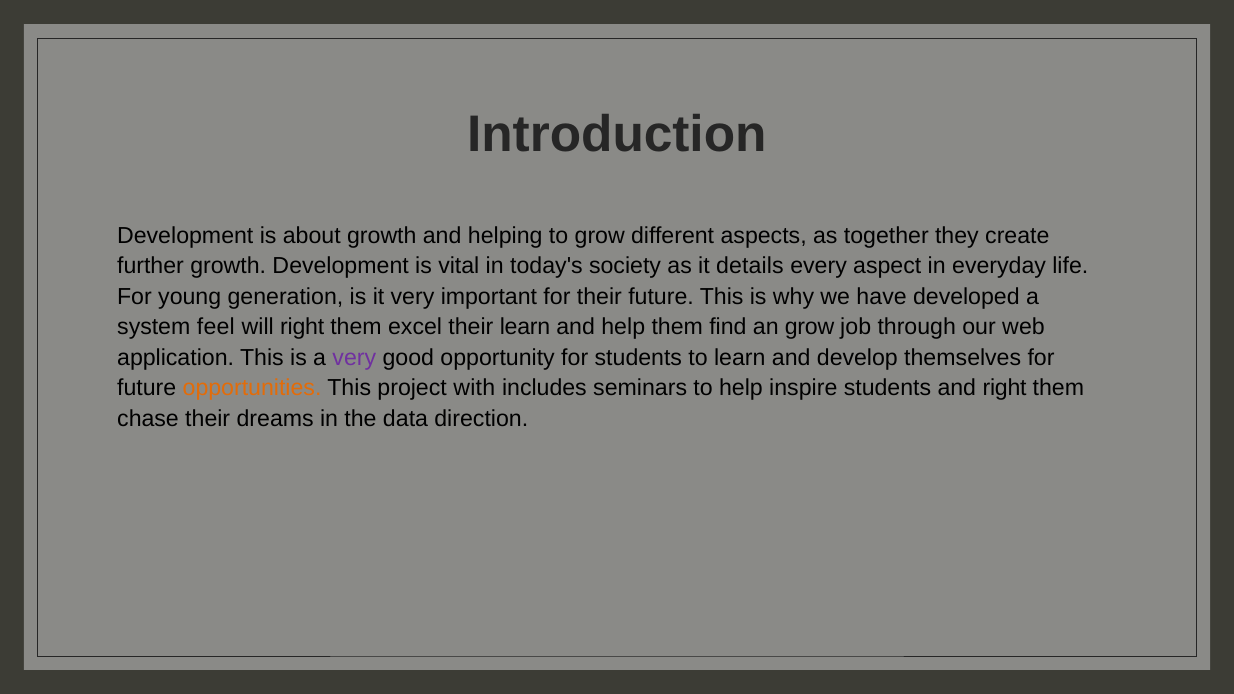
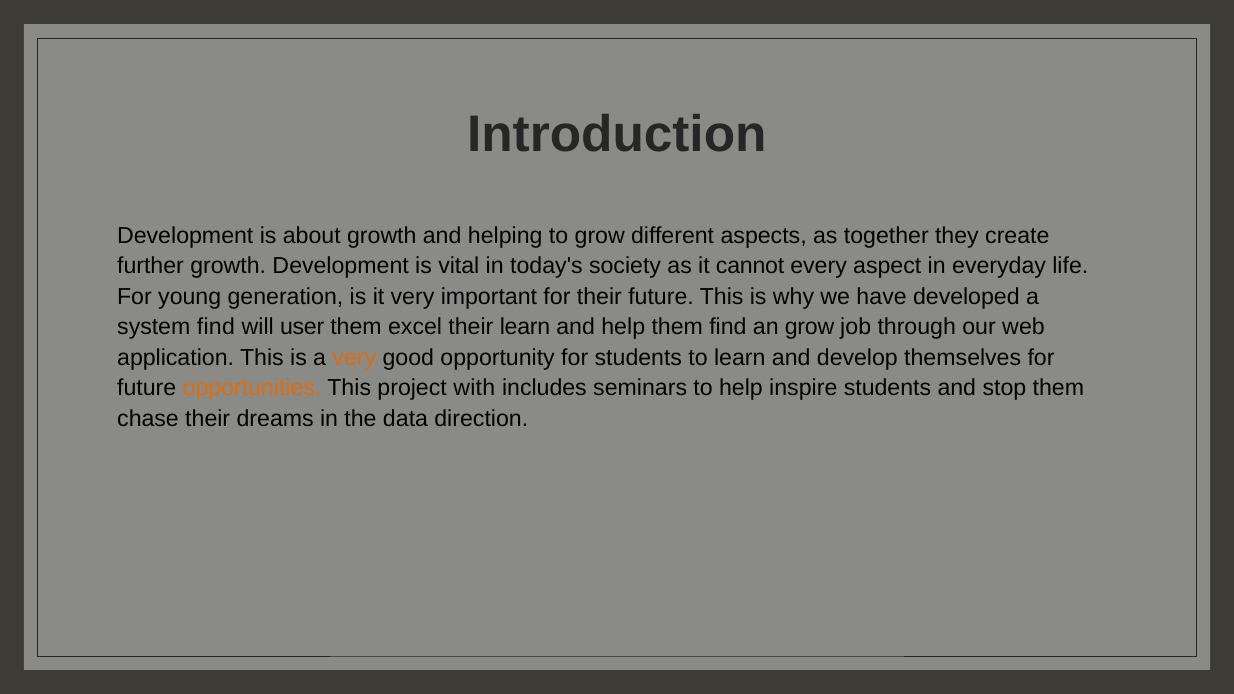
details: details -> cannot (750, 266)
system feel: feel -> find (216, 327)
will right: right -> user (302, 327)
very colour: purple -> orange (354, 358)
and right: right -> stop (1004, 388)
